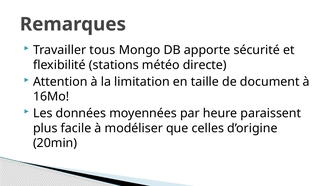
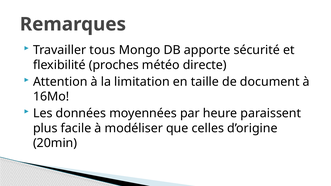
stations: stations -> proches (114, 65)
